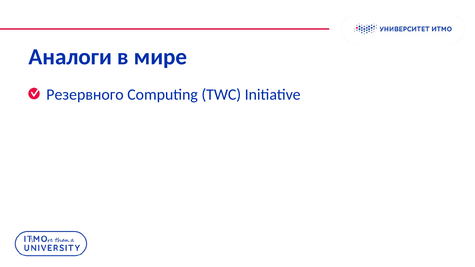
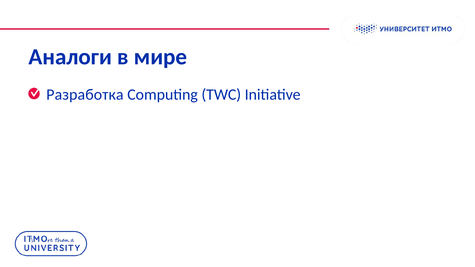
Резервного: Резервного -> Разработка (85, 95)
